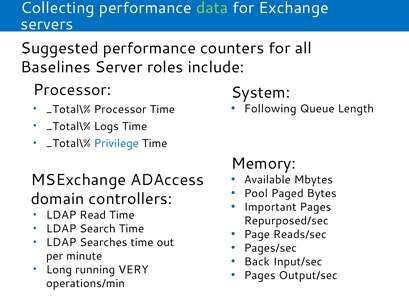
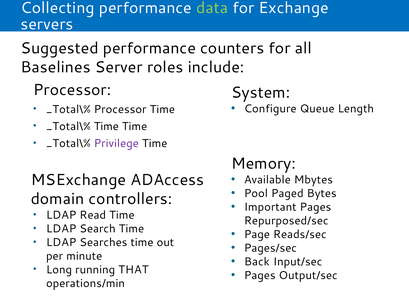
Following: Following -> Configure (270, 109)
_Total\% Logs: Logs -> Time (106, 126)
Privilege colour: blue -> purple (116, 143)
VERY: VERY -> THAT (133, 269)
